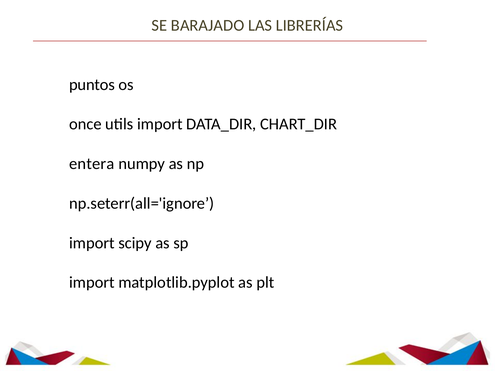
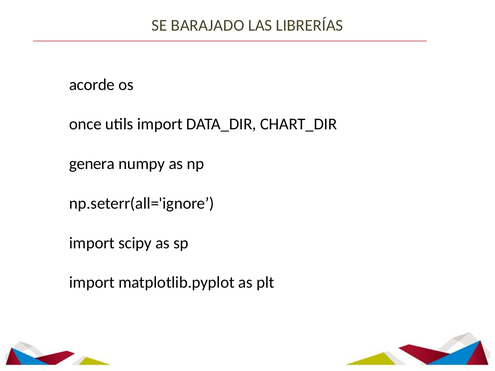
puntos: puntos -> acorde (92, 85)
entera: entera -> genera (92, 164)
